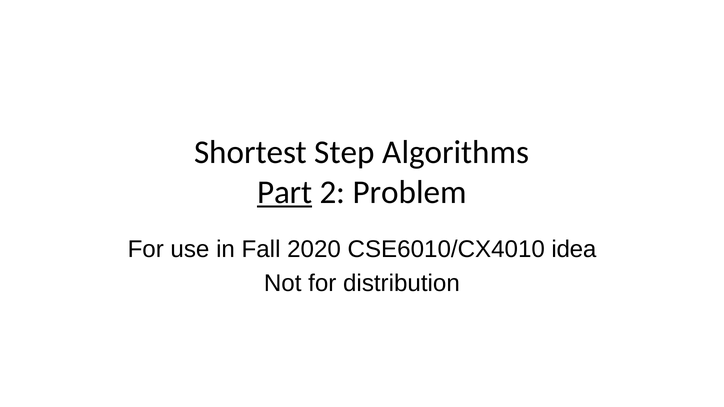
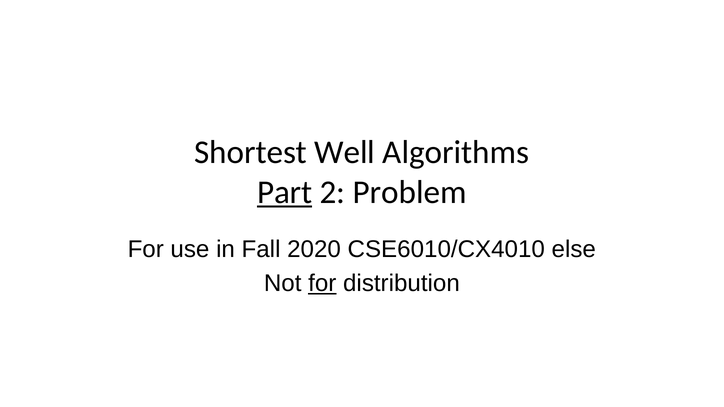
Step: Step -> Well (345, 153)
idea: idea -> else (574, 250)
for underline: none -> present (322, 283)
